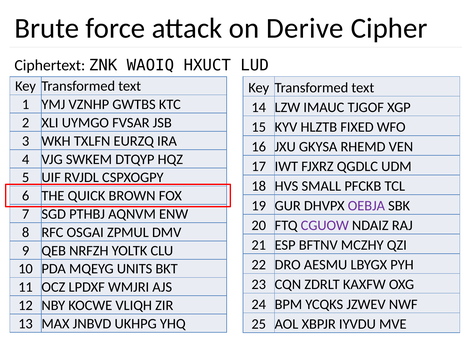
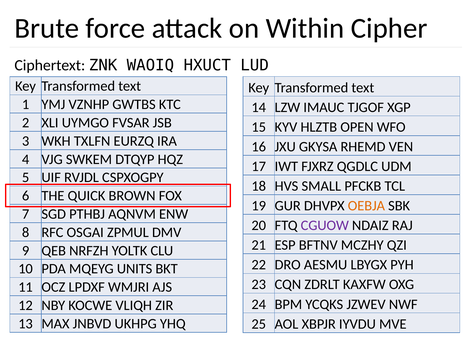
Derive: Derive -> Within (305, 28)
FIXED: FIXED -> OPEN (357, 127)
OEBJA colour: purple -> orange (366, 206)
